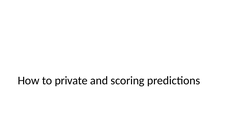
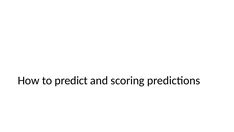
private: private -> predict (71, 80)
